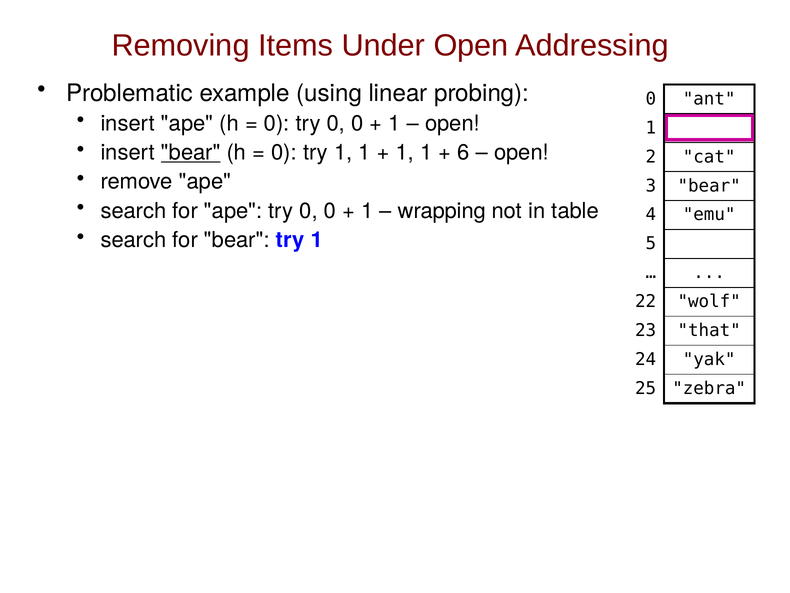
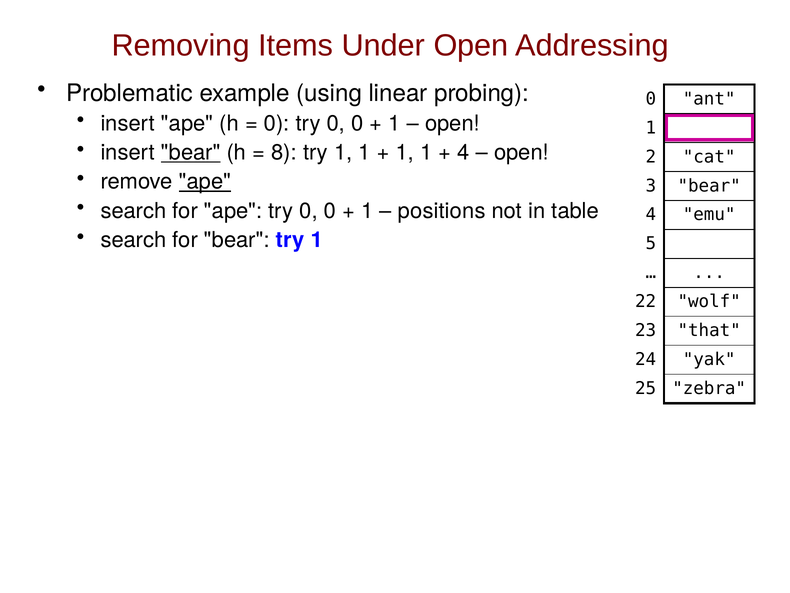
0: 0 -> 8 (284, 152)
6: 6 -> 4 (464, 152)
ape underline: none -> present (205, 182)
wrapping: wrapping -> positions (442, 211)
